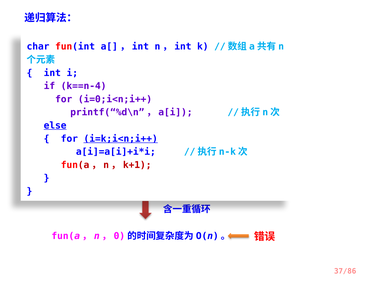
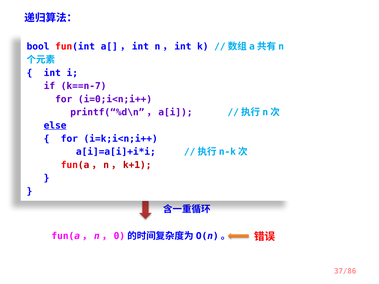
char: char -> bool (38, 47)
k==n-4: k==n-4 -> k==n-7 (84, 86)
i=k;i<n;i++ underline: present -> none (121, 139)
